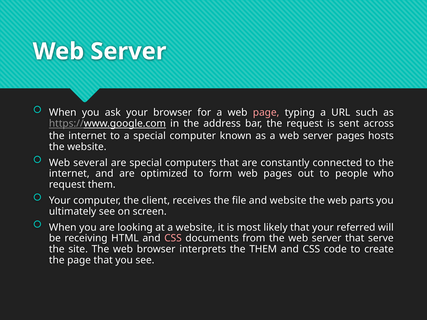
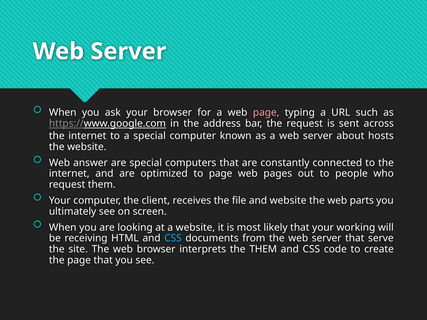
server pages: pages -> about (350, 136)
several: several -> answer (91, 163)
to form: form -> page (221, 174)
referred: referred -> working (356, 228)
CSS colour: pink -> light blue (173, 238)
